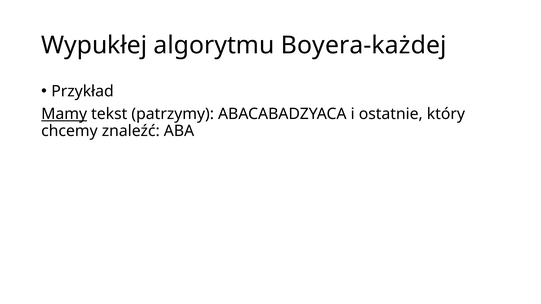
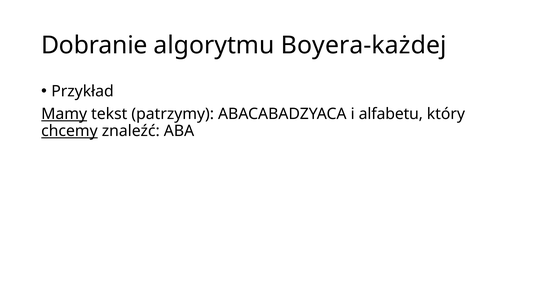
Wypukłej: Wypukłej -> Dobranie (94, 45)
ostatnie: ostatnie -> alfabetu (391, 114)
chcemy underline: none -> present (69, 131)
